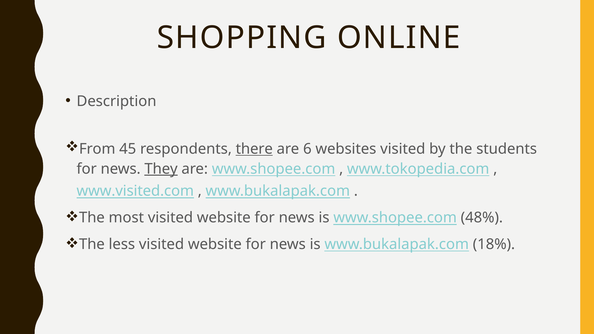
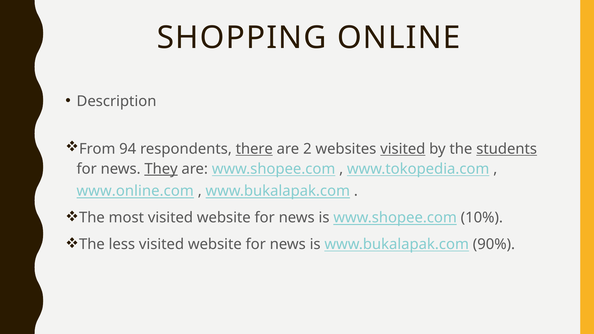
45: 45 -> 94 (128, 149)
6: 6 -> 2 (307, 149)
visited underline: none -> present (403, 149)
students underline: none -> present (507, 149)
www.visited.com: www.visited.com -> www.online.com (135, 191)
48%: 48% -> 10% (482, 218)
18%: 18% -> 90% (494, 244)
